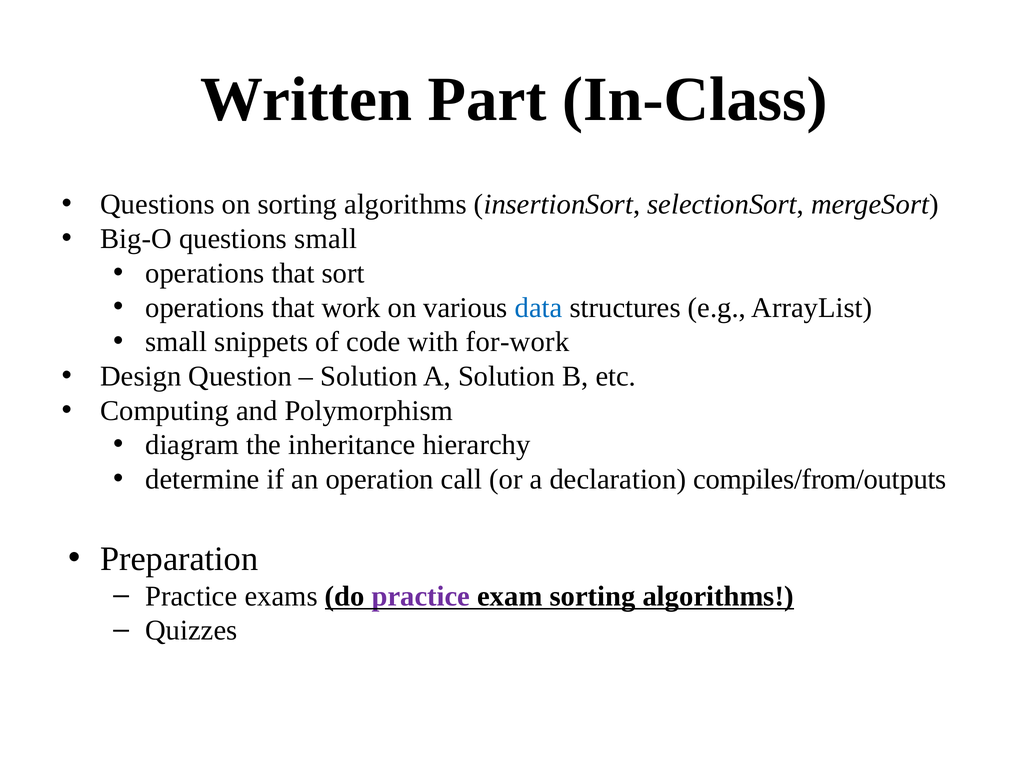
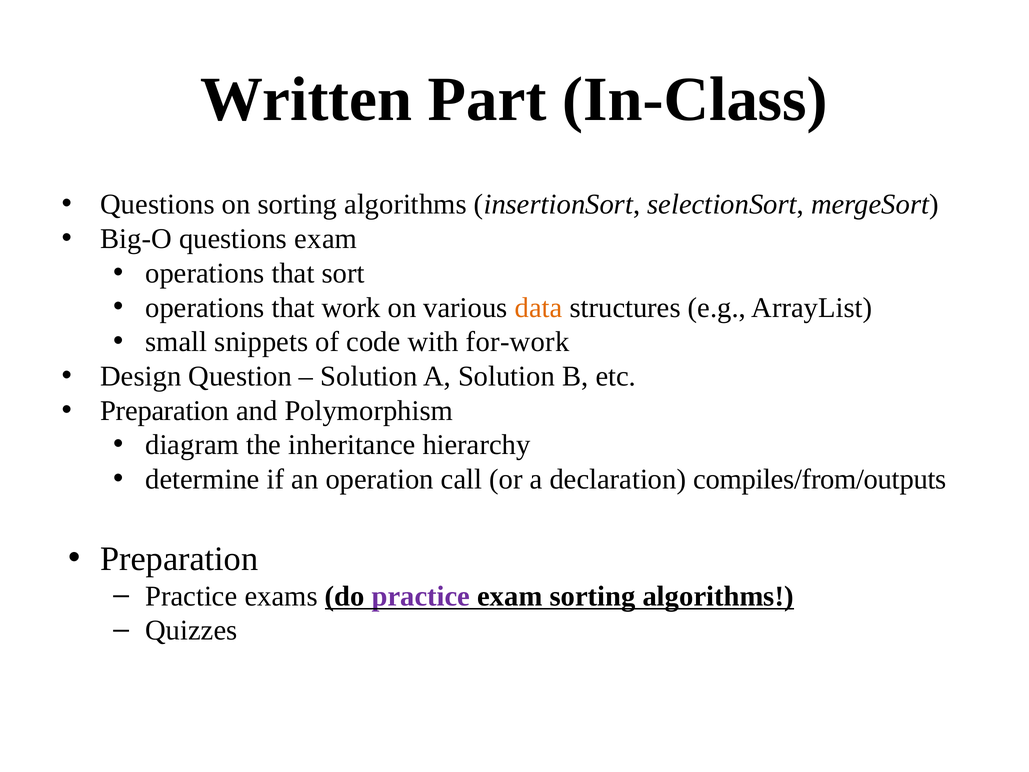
questions small: small -> exam (326, 239)
data colour: blue -> orange (539, 307)
Computing: Computing -> Preparation (165, 411)
